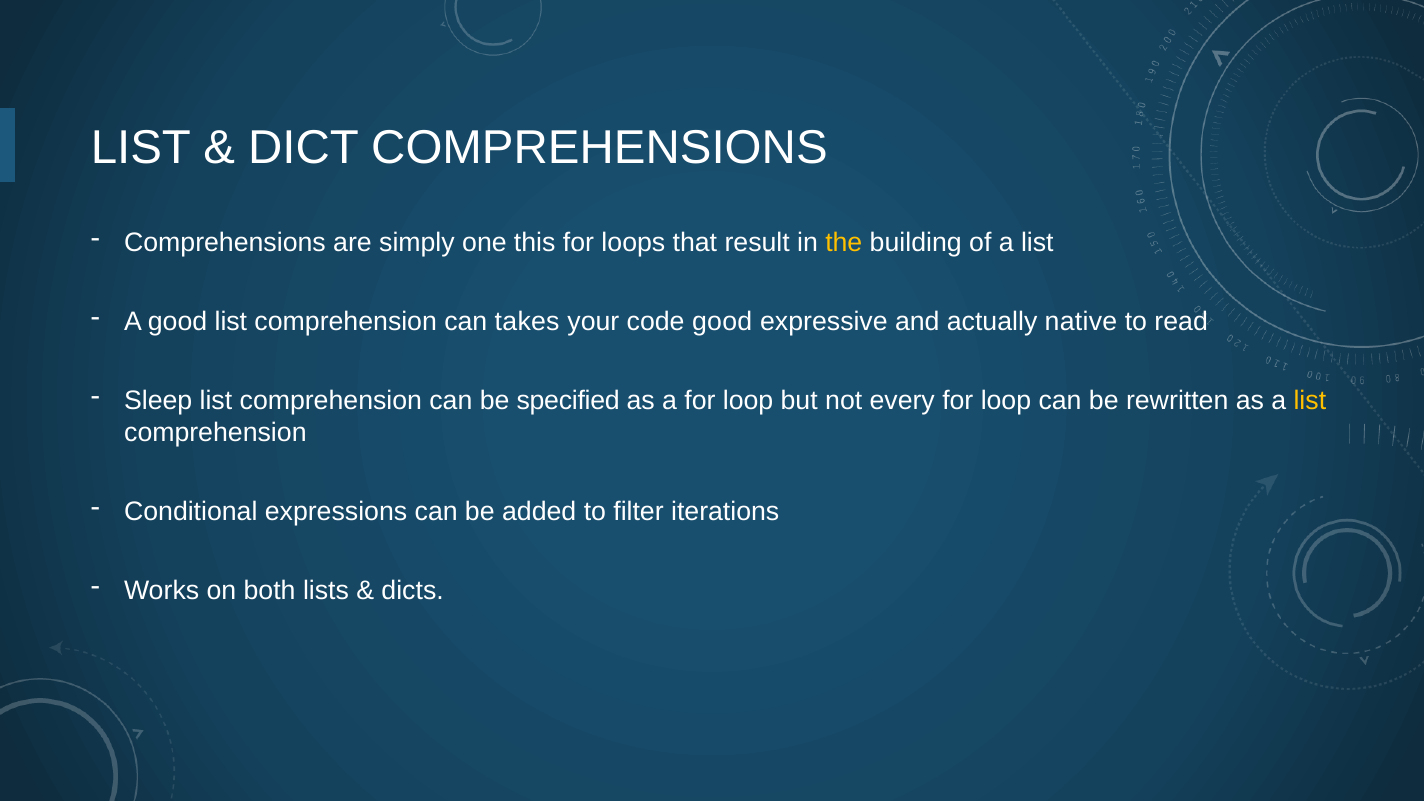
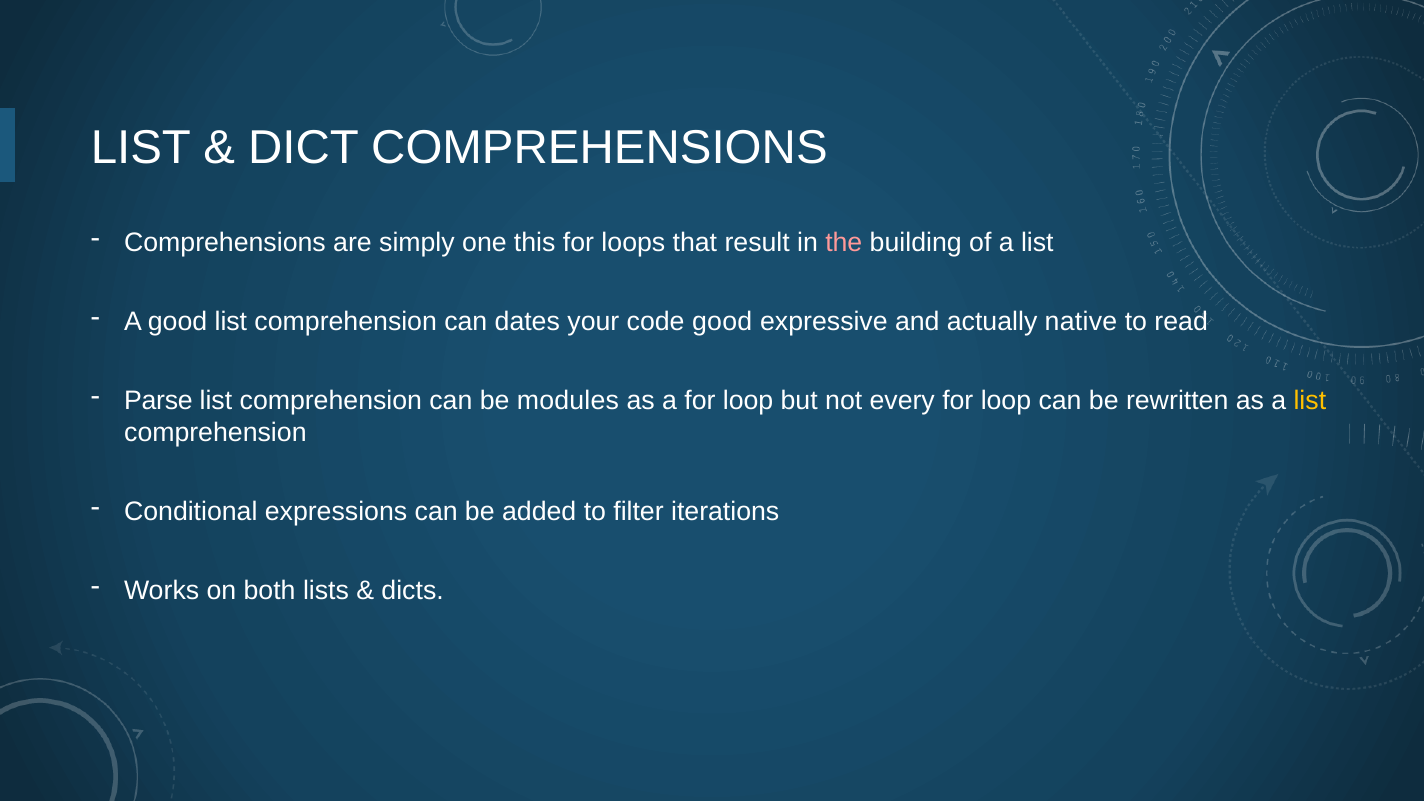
the colour: yellow -> pink (844, 243)
takes: takes -> dates (527, 322)
Sleep: Sleep -> Parse (158, 401)
specified: specified -> modules (568, 401)
